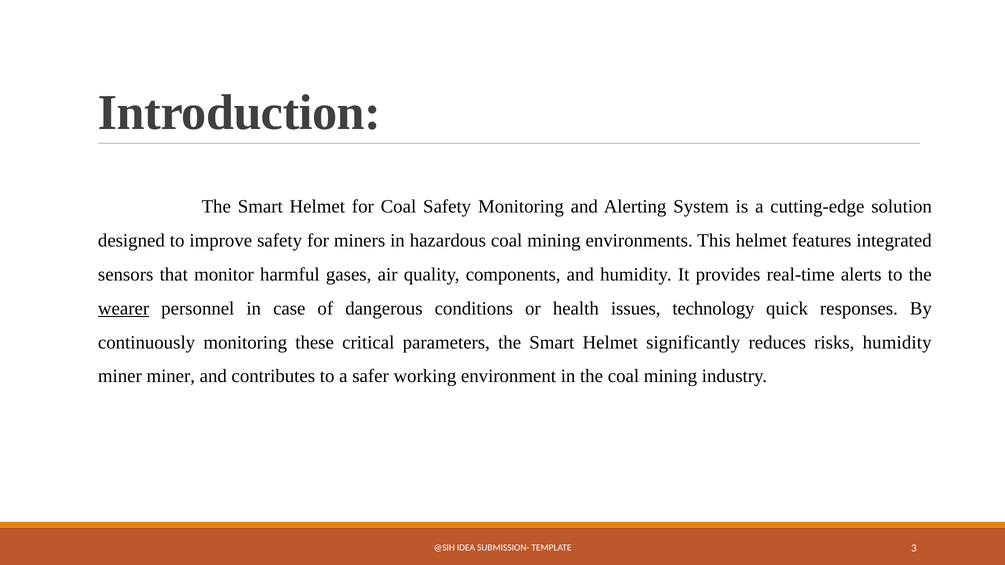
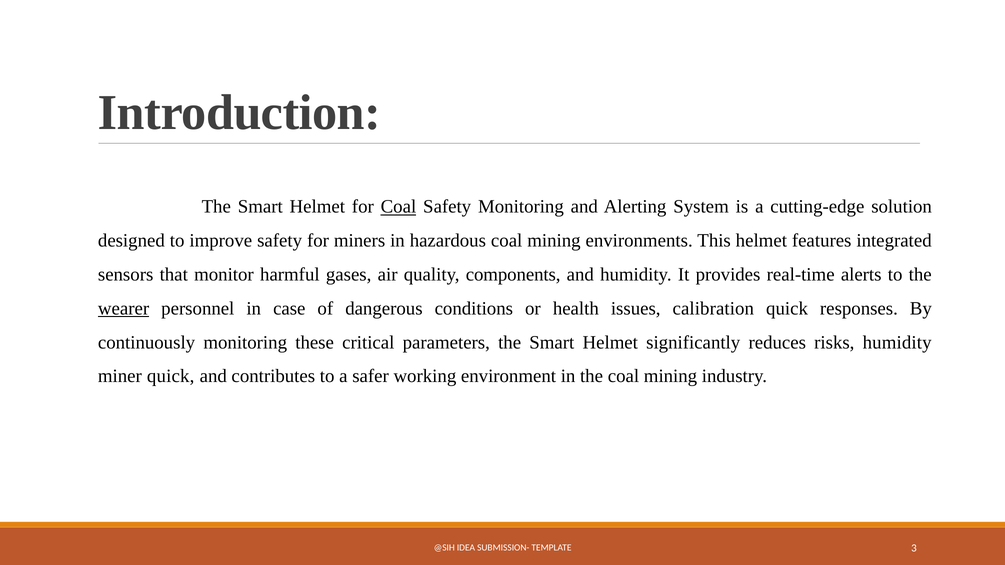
Coal underline: none -> present (398, 207)
technology: technology -> calibration (713, 309)
miner miner: miner -> quick (171, 376)
